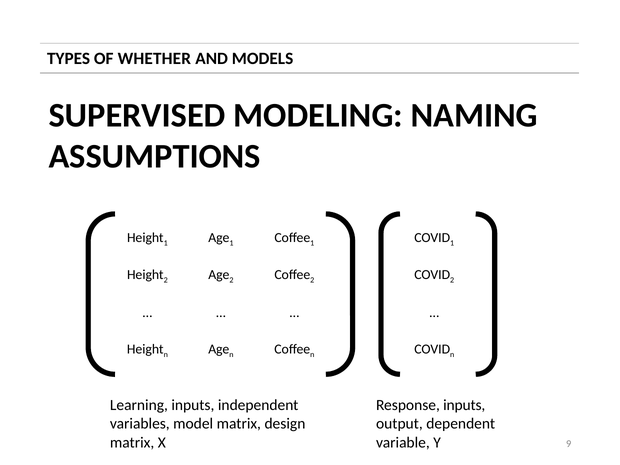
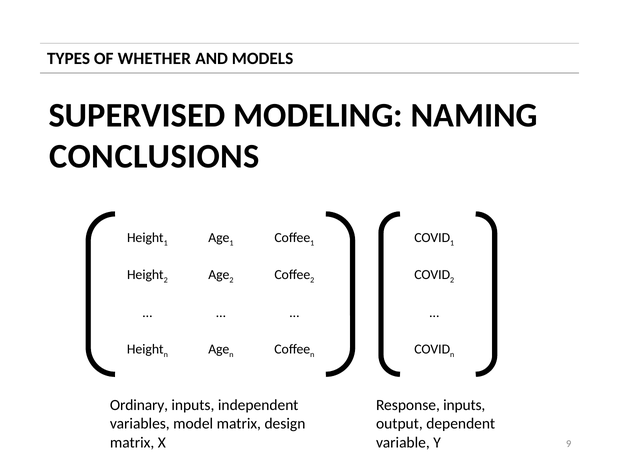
ASSUMPTIONS: ASSUMPTIONS -> CONCLUSIONS (155, 157)
Learning: Learning -> Ordinary (139, 405)
